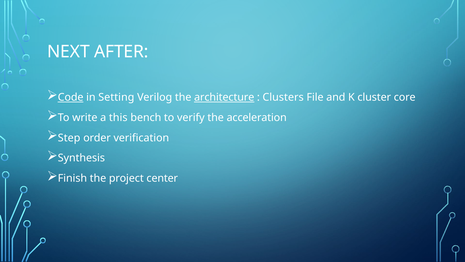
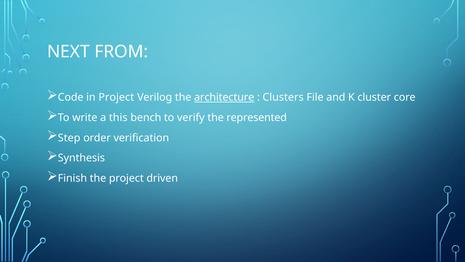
AFTER: AFTER -> FROM (121, 52)
Code underline: present -> none (71, 97)
in Setting: Setting -> Project (116, 97)
acceleration: acceleration -> represented (257, 117)
center: center -> driven (162, 178)
